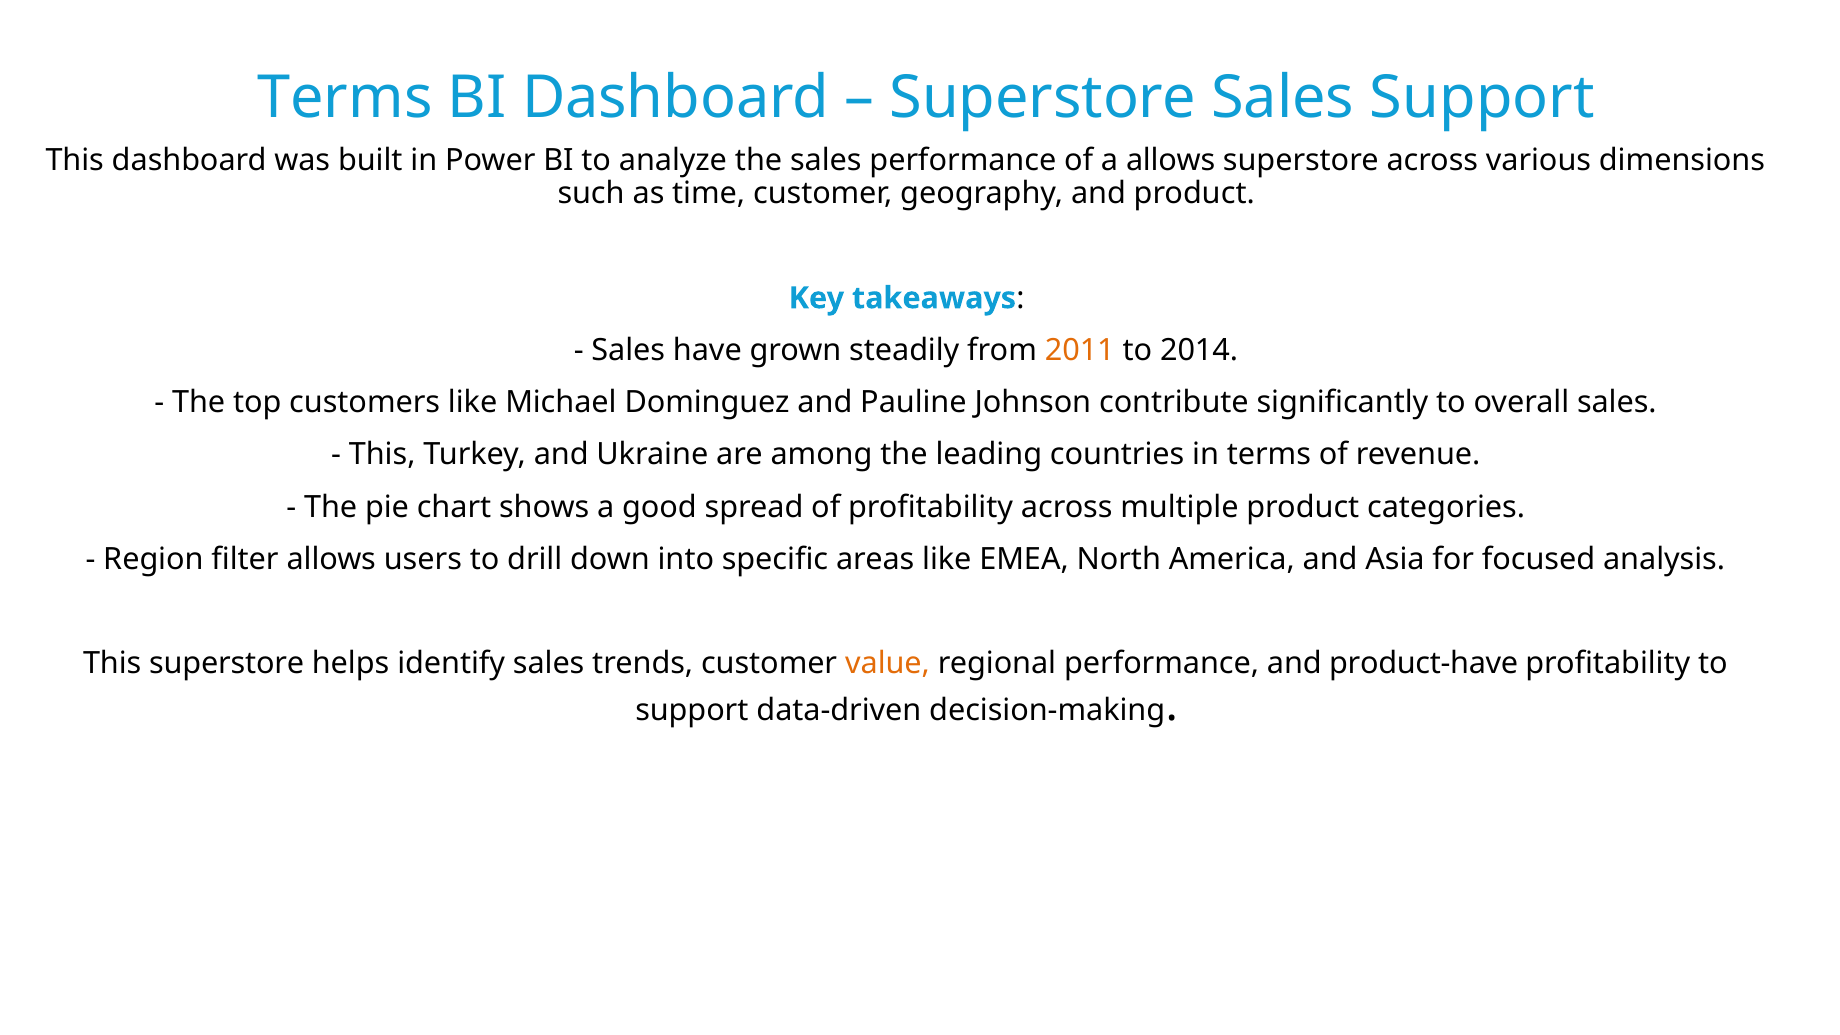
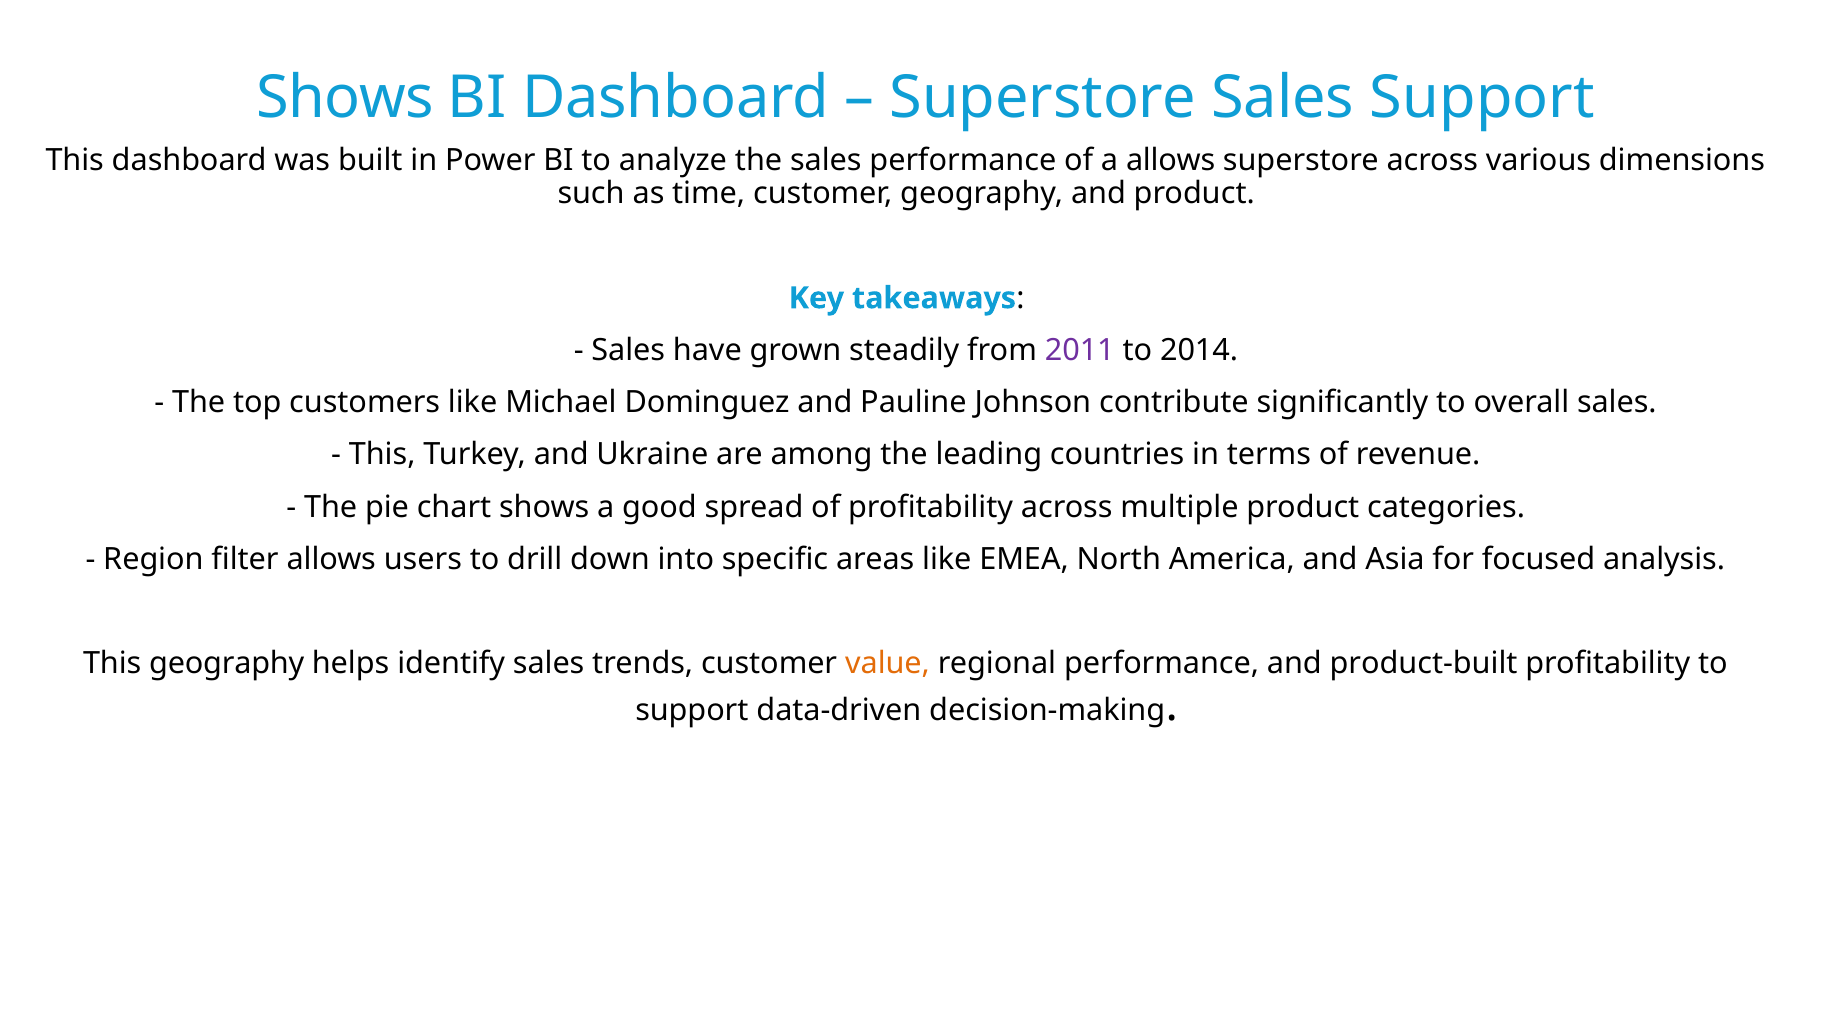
Terms: Terms -> Shows (345, 98)
2011 colour: orange -> purple (1080, 350)
This superstore: superstore -> geography (227, 664)
product-have: product-have -> product-built (1424, 664)
